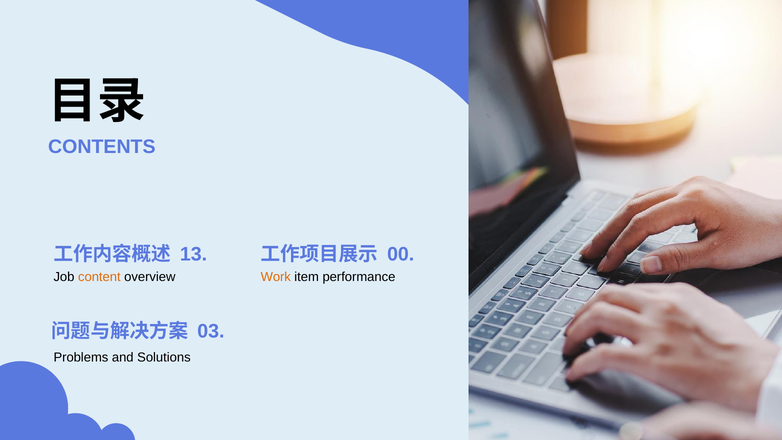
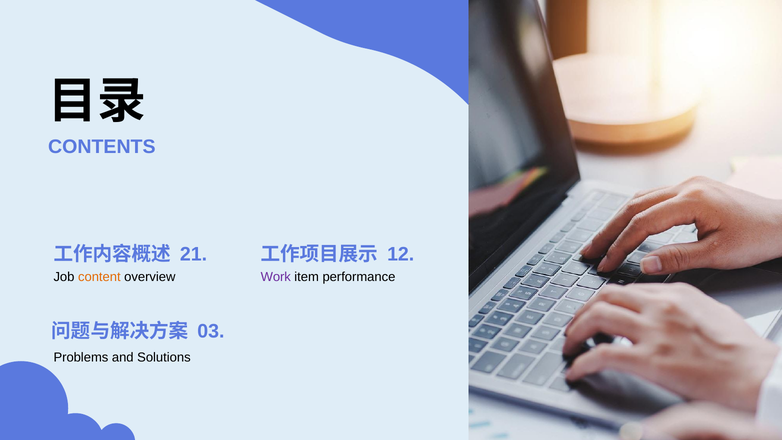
13: 13 -> 21 (194, 254)
00: 00 -> 12 (401, 254)
Work colour: orange -> purple (276, 277)
